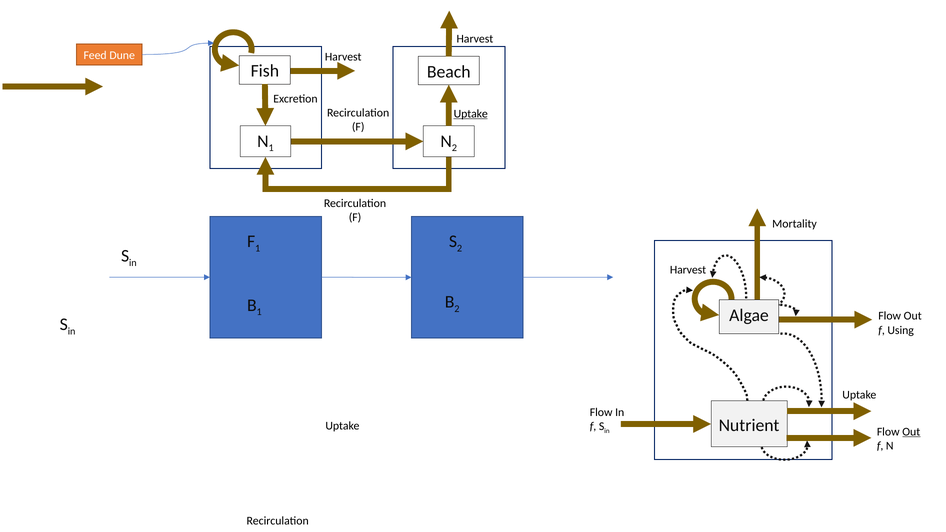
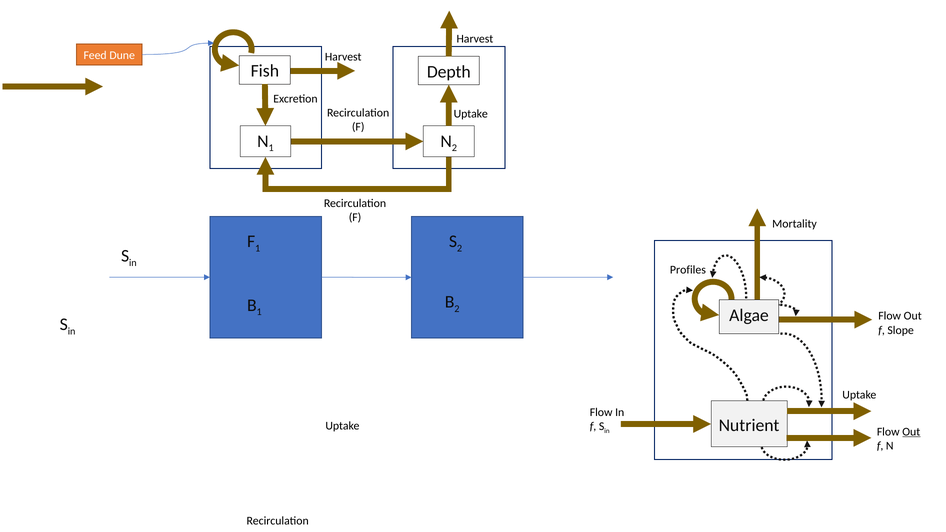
Beach: Beach -> Depth (449, 72)
Uptake underline: present -> none (471, 114)
Harvest: Harvest -> Profiles (688, 270)
Using: Using -> Slope (901, 330)
